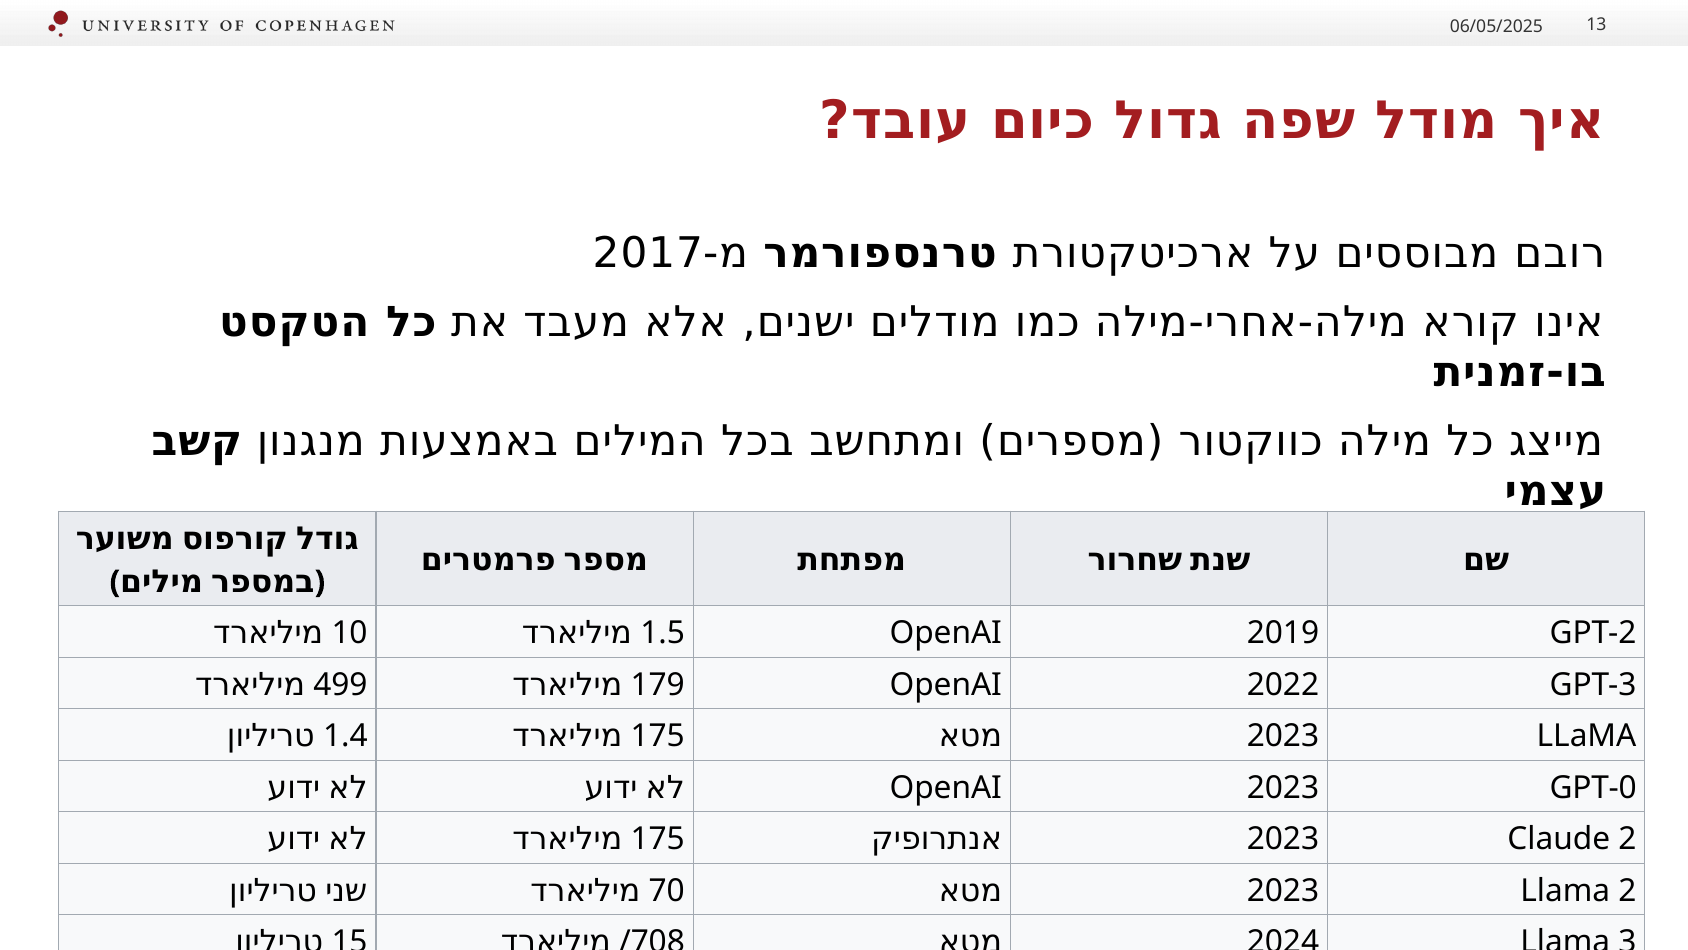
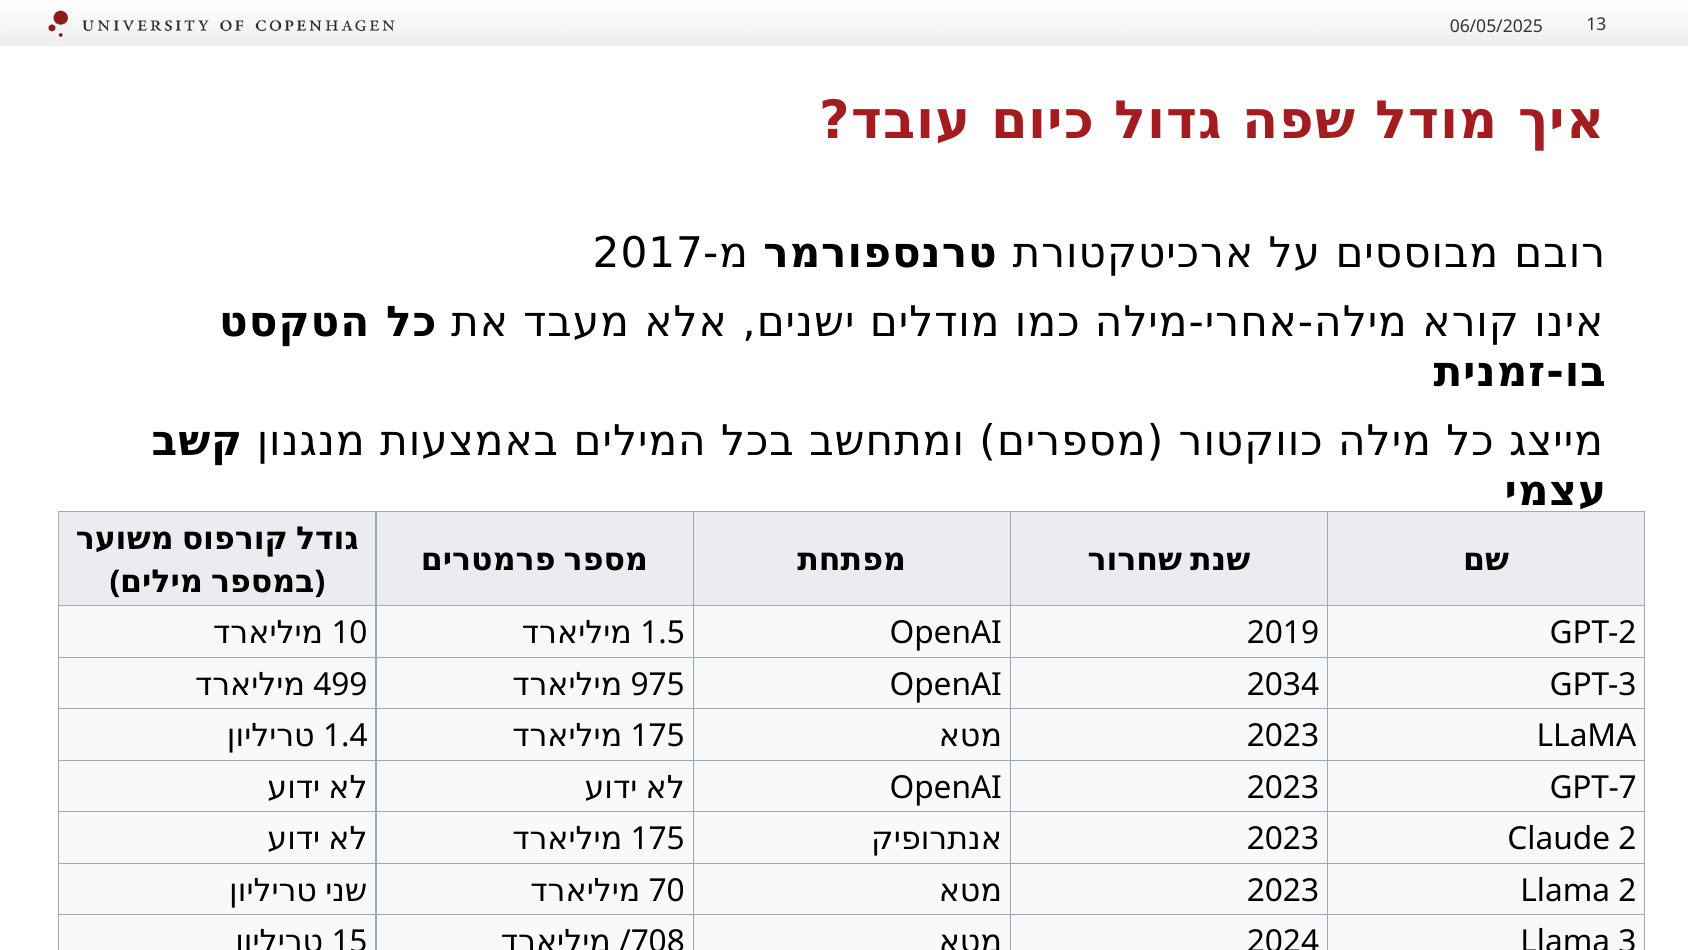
179: 179 -> 975 (658, 684)
2022: 2022 -> 2034 (1283, 684)
GPT-0: GPT-0 -> GPT-7 (1593, 787)
